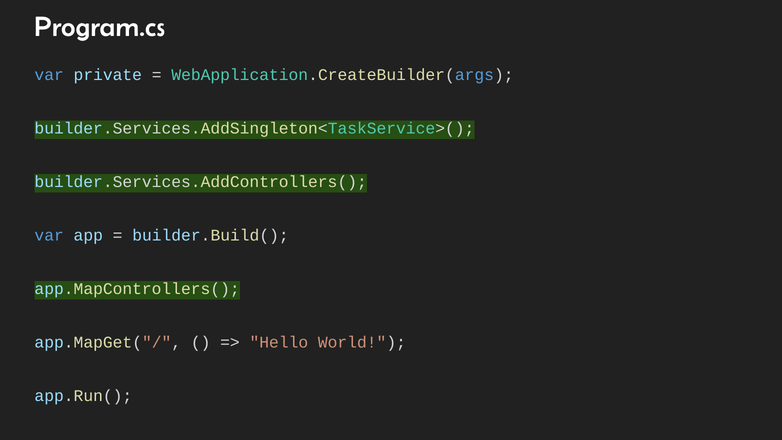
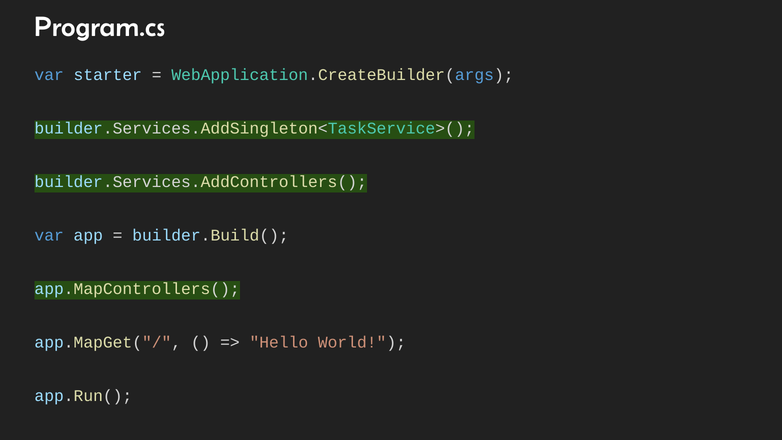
private: private -> starter (108, 75)
